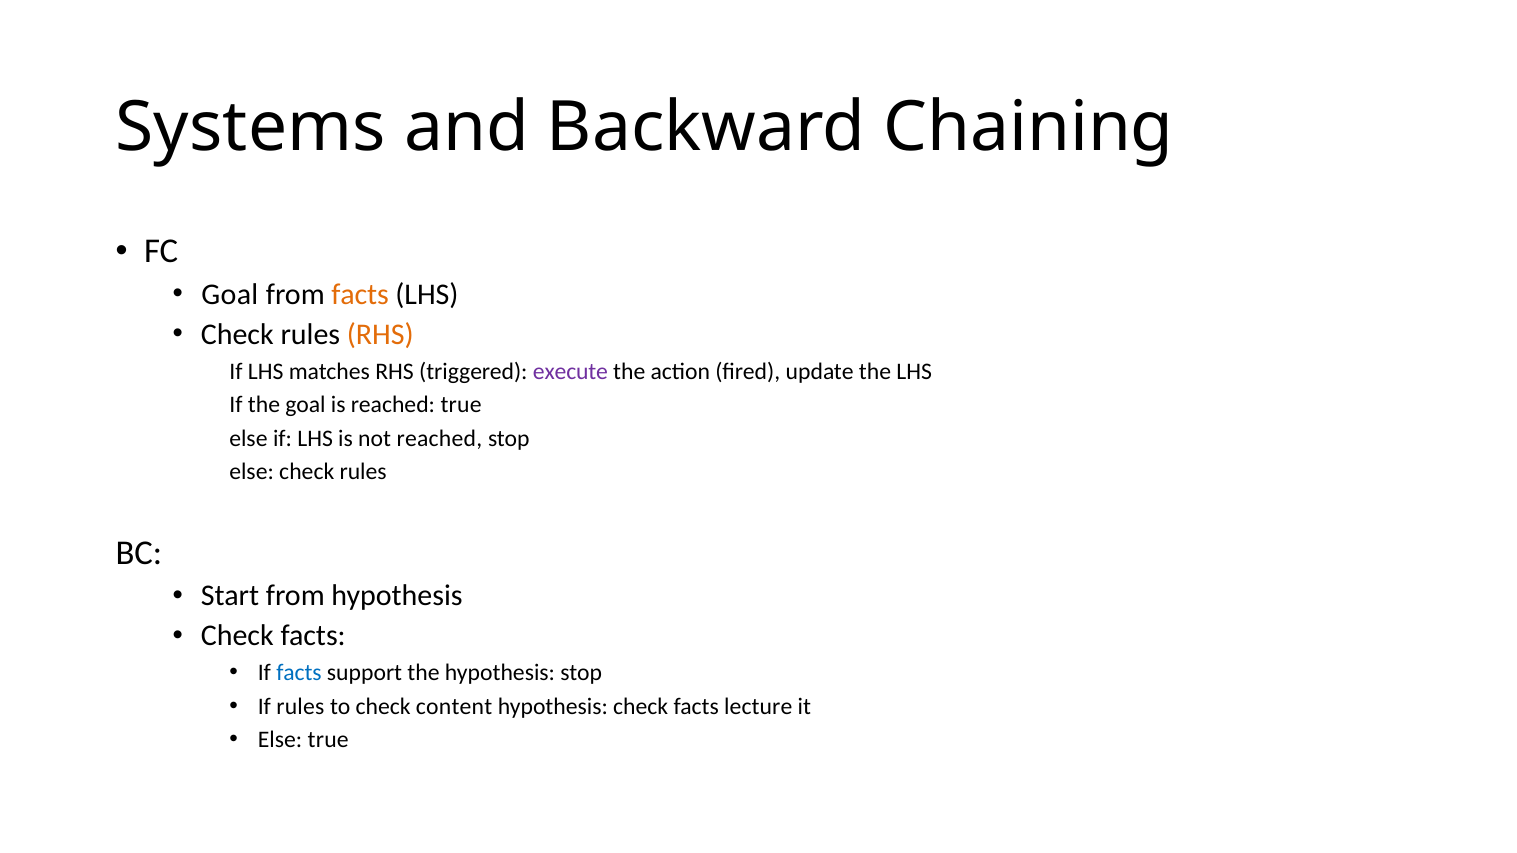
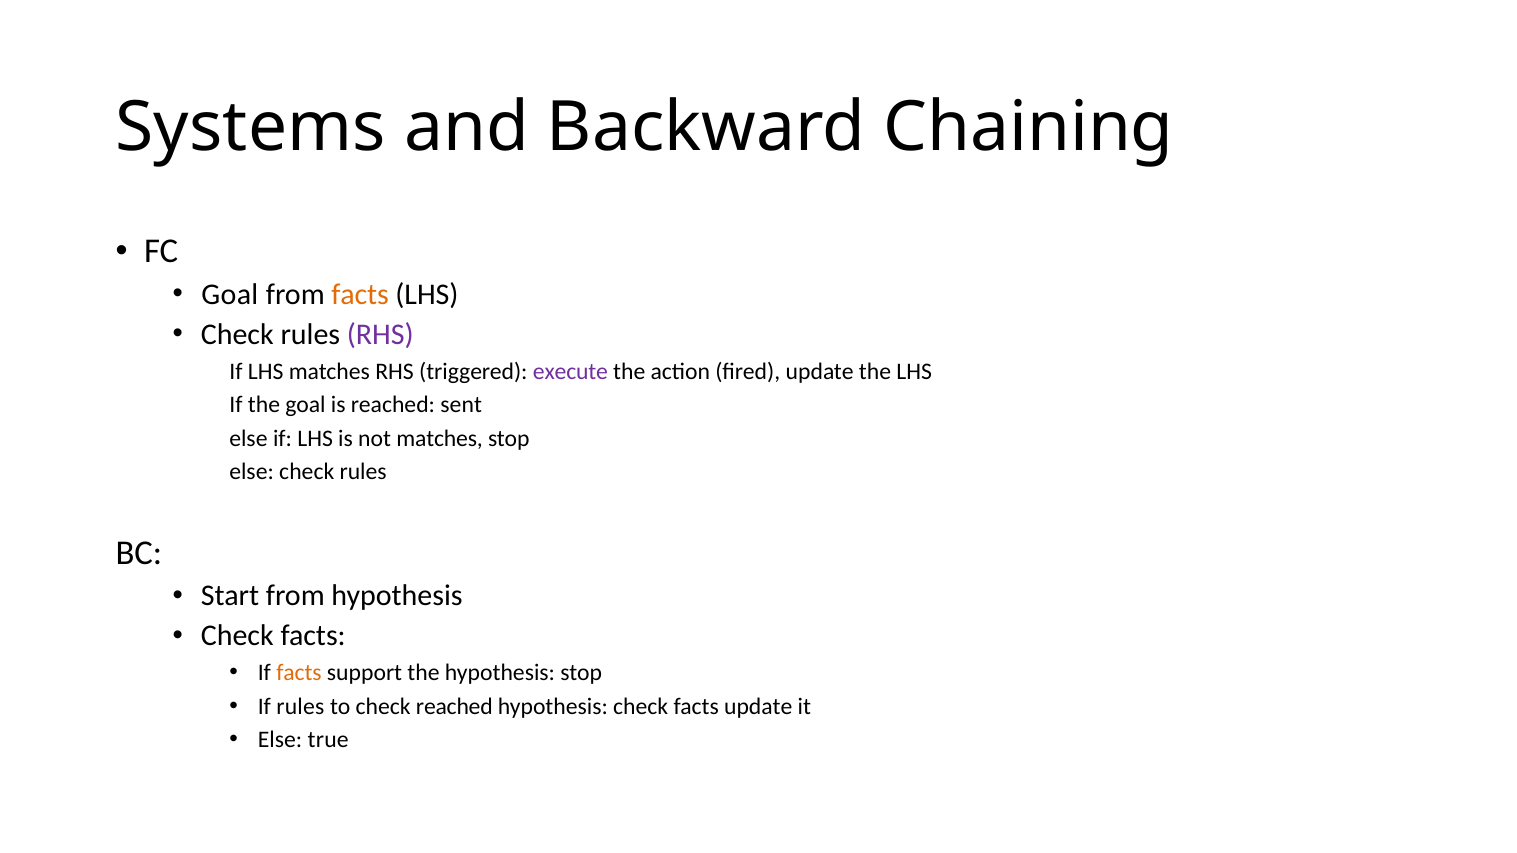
RHS colour: orange -> purple (380, 335)
reached true: true -> sent (461, 405)
not reached: reached -> matches (440, 439)
facts colour: blue -> orange (299, 673)
check content: content -> reached (454, 707)
facts lecture: lecture -> update (758, 707)
